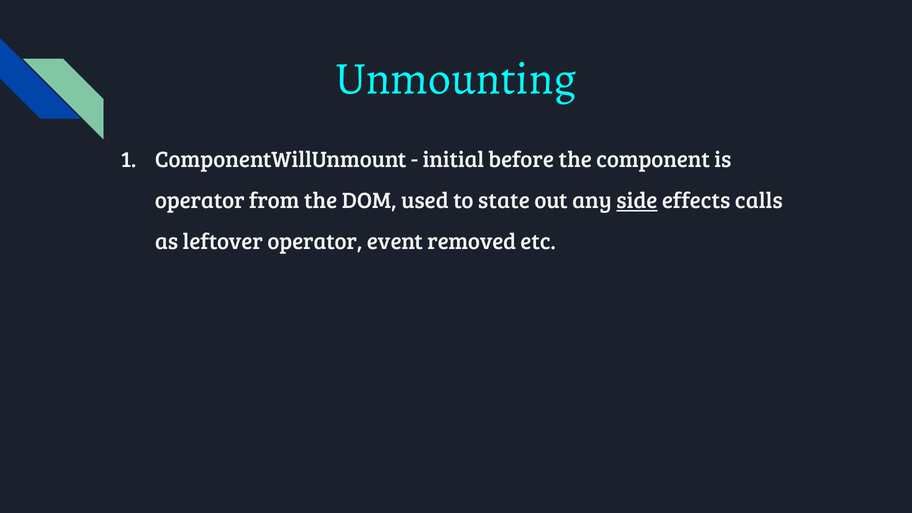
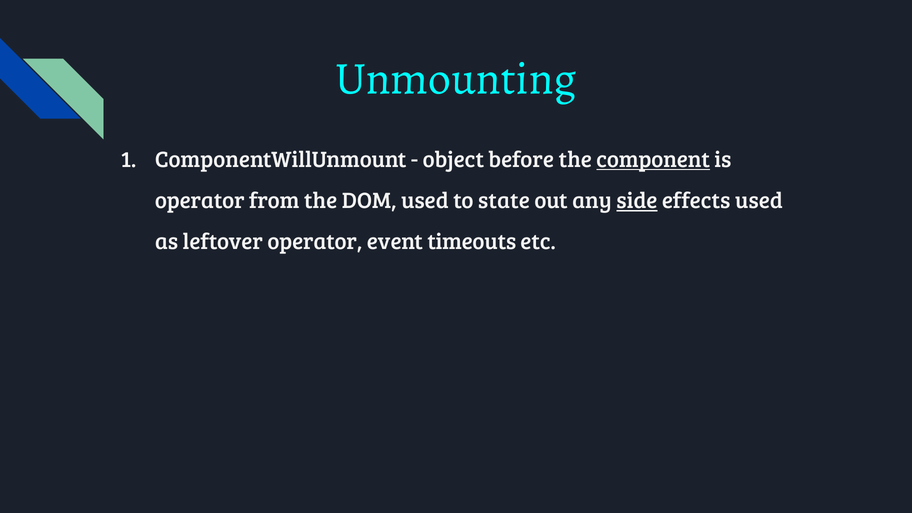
initial: initial -> object (453, 160)
component underline: none -> present (653, 160)
effects calls: calls -> used (759, 201)
removed: removed -> timeouts (472, 242)
